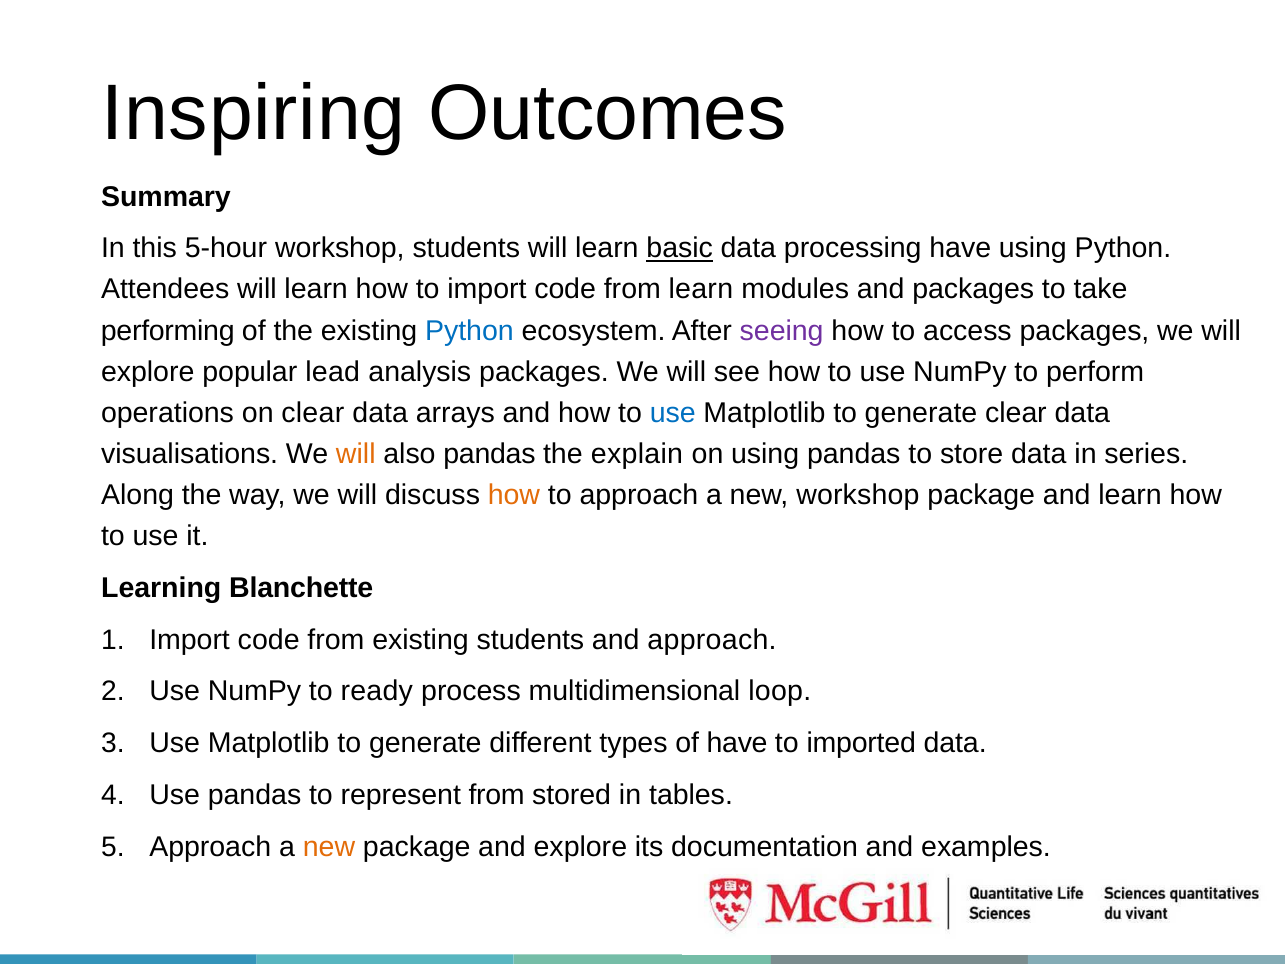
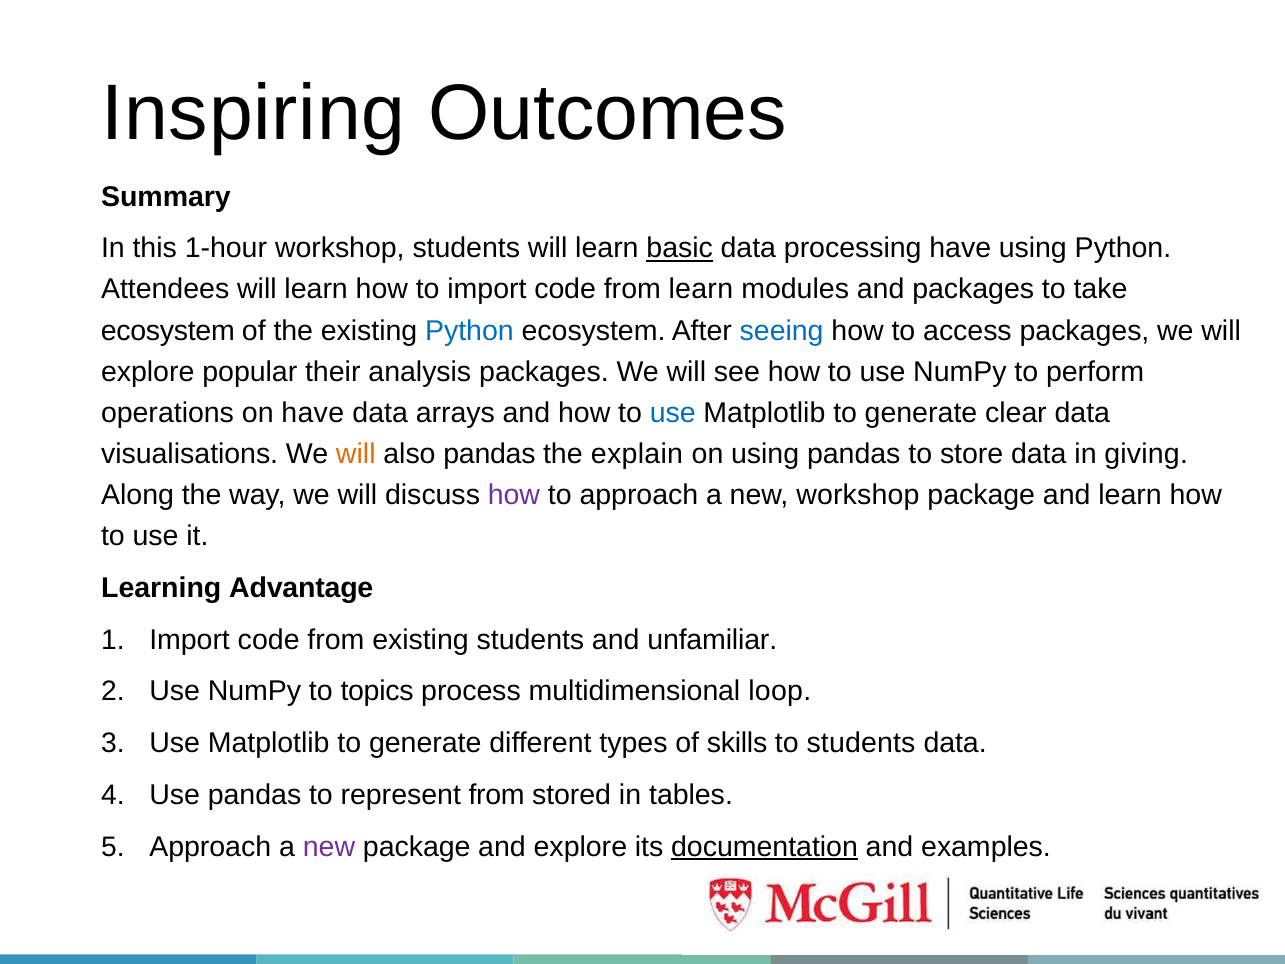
5-hour: 5-hour -> 1-hour (226, 248)
performing: performing -> ecosystem (168, 331)
seeing colour: purple -> blue (782, 331)
lead: lead -> their (333, 372)
on clear: clear -> have (313, 413)
series: series -> giving (1146, 454)
how colour: orange -> purple (514, 495)
Blanchette: Blanchette -> Advantage (301, 588)
and approach: approach -> unfamiliar (712, 640)
ready: ready -> topics (377, 691)
of have: have -> skills (737, 743)
to imported: imported -> students (861, 743)
new colour: orange -> purple (329, 847)
documentation underline: none -> present (765, 847)
